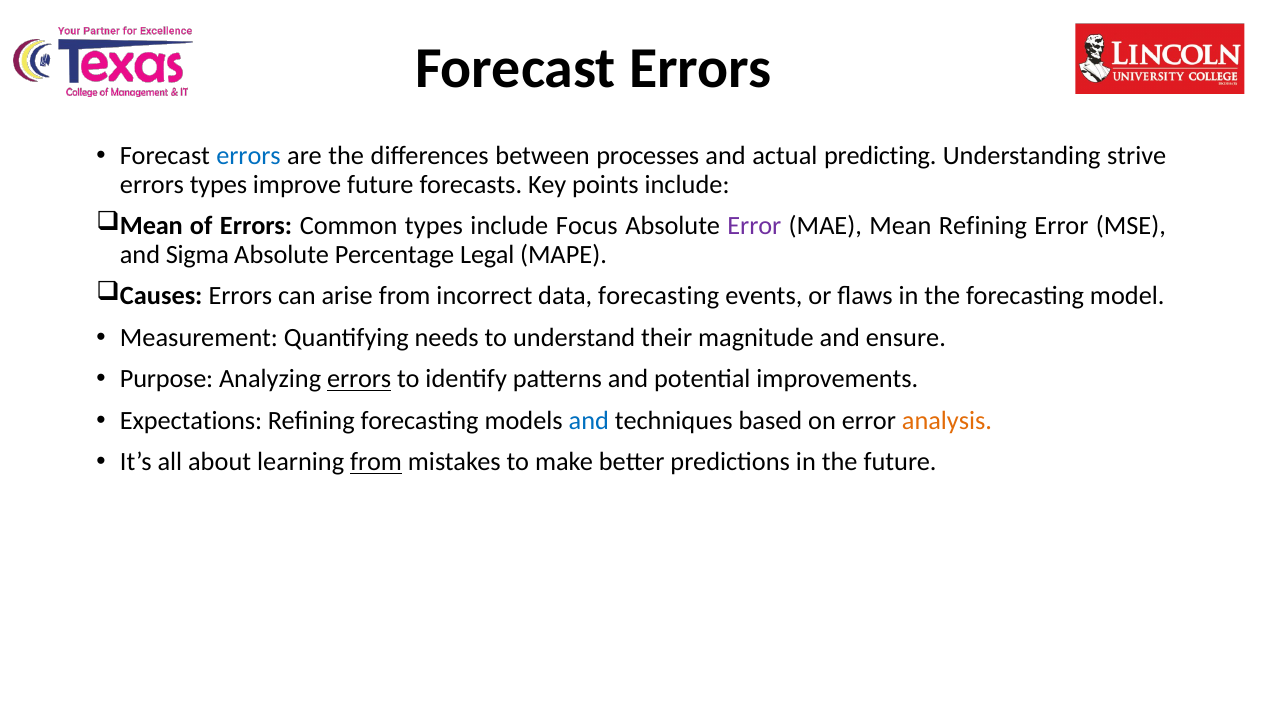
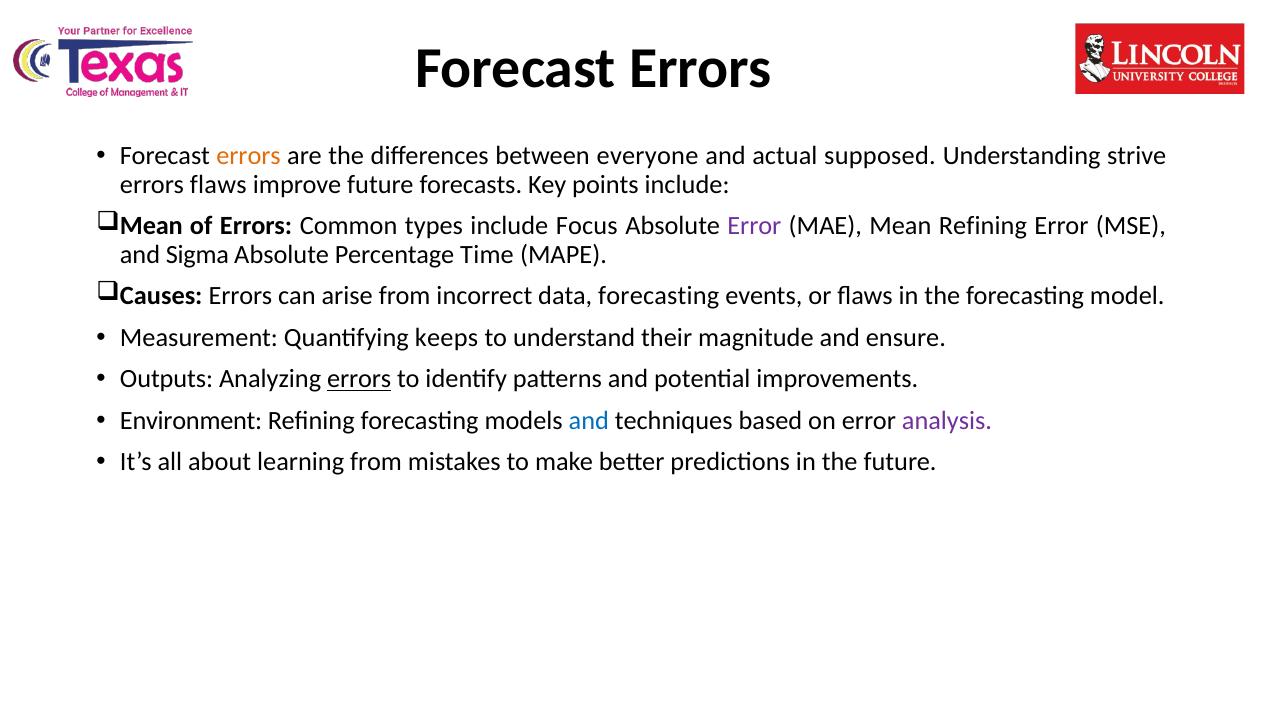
errors colour: blue -> orange (249, 156)
processes: processes -> everyone (648, 156)
predicting: predicting -> supposed (880, 156)
errors types: types -> flaws (218, 185)
Legal: Legal -> Time (487, 255)
needs: needs -> keeps (447, 338)
Purpose: Purpose -> Outputs (167, 379)
Expectations: Expectations -> Environment (191, 421)
analysis colour: orange -> purple (947, 421)
from underline: present -> none (376, 462)
